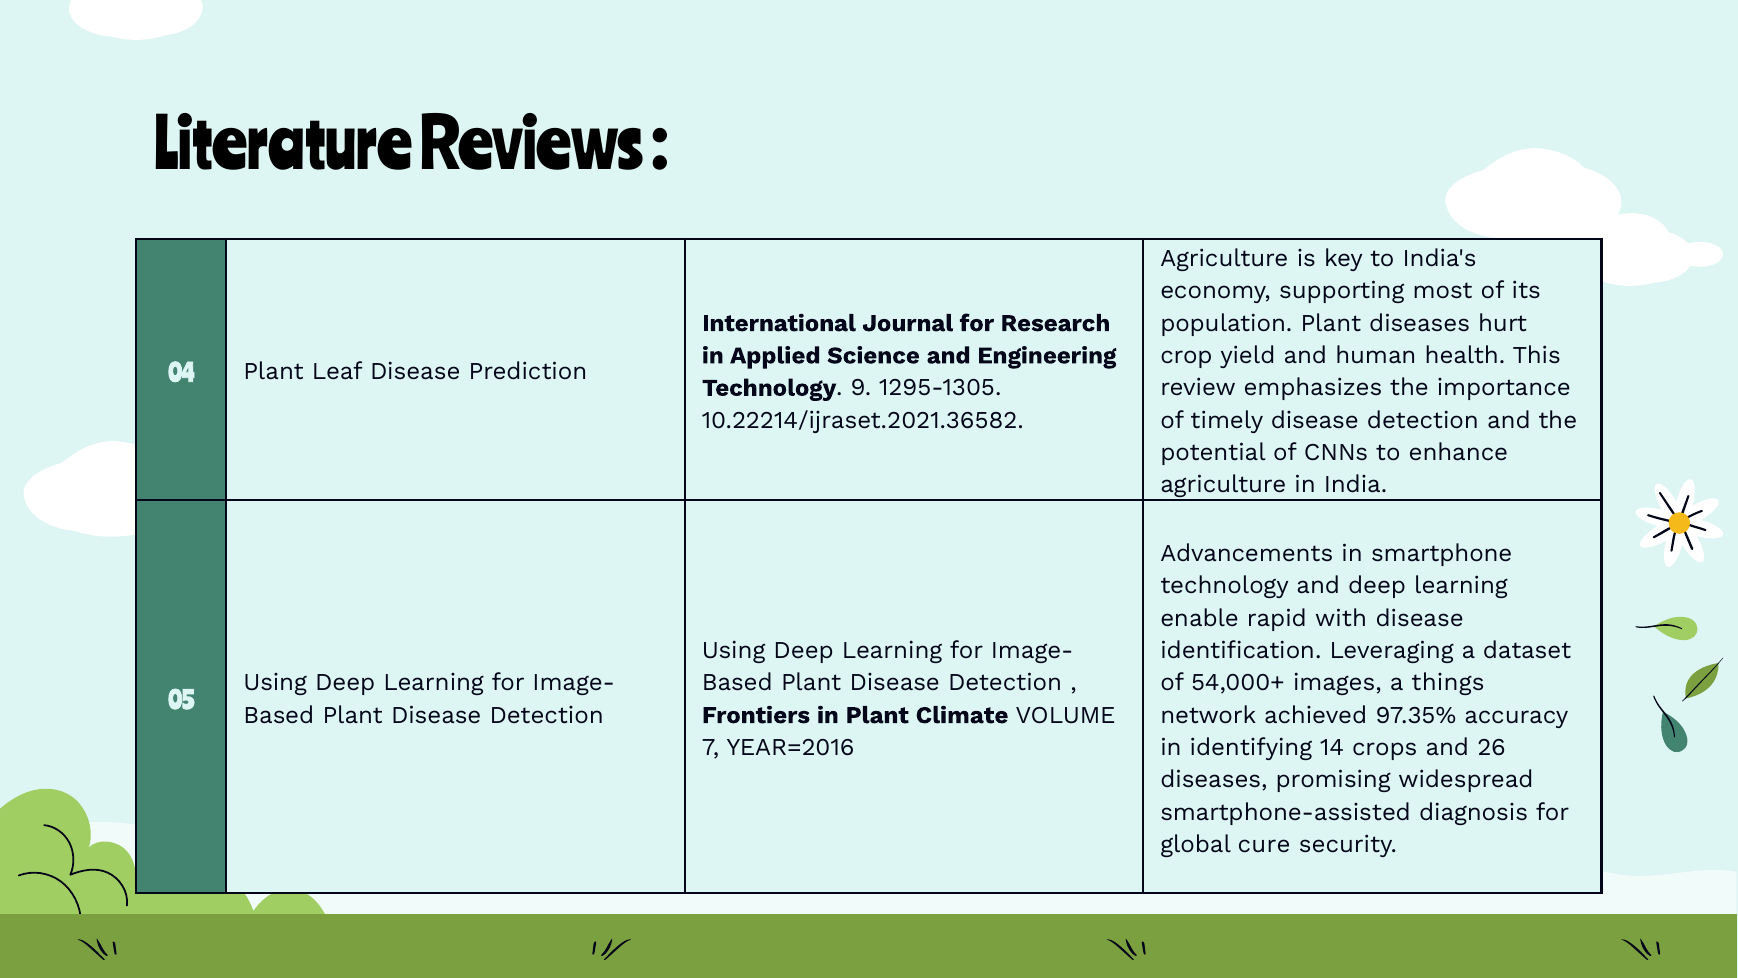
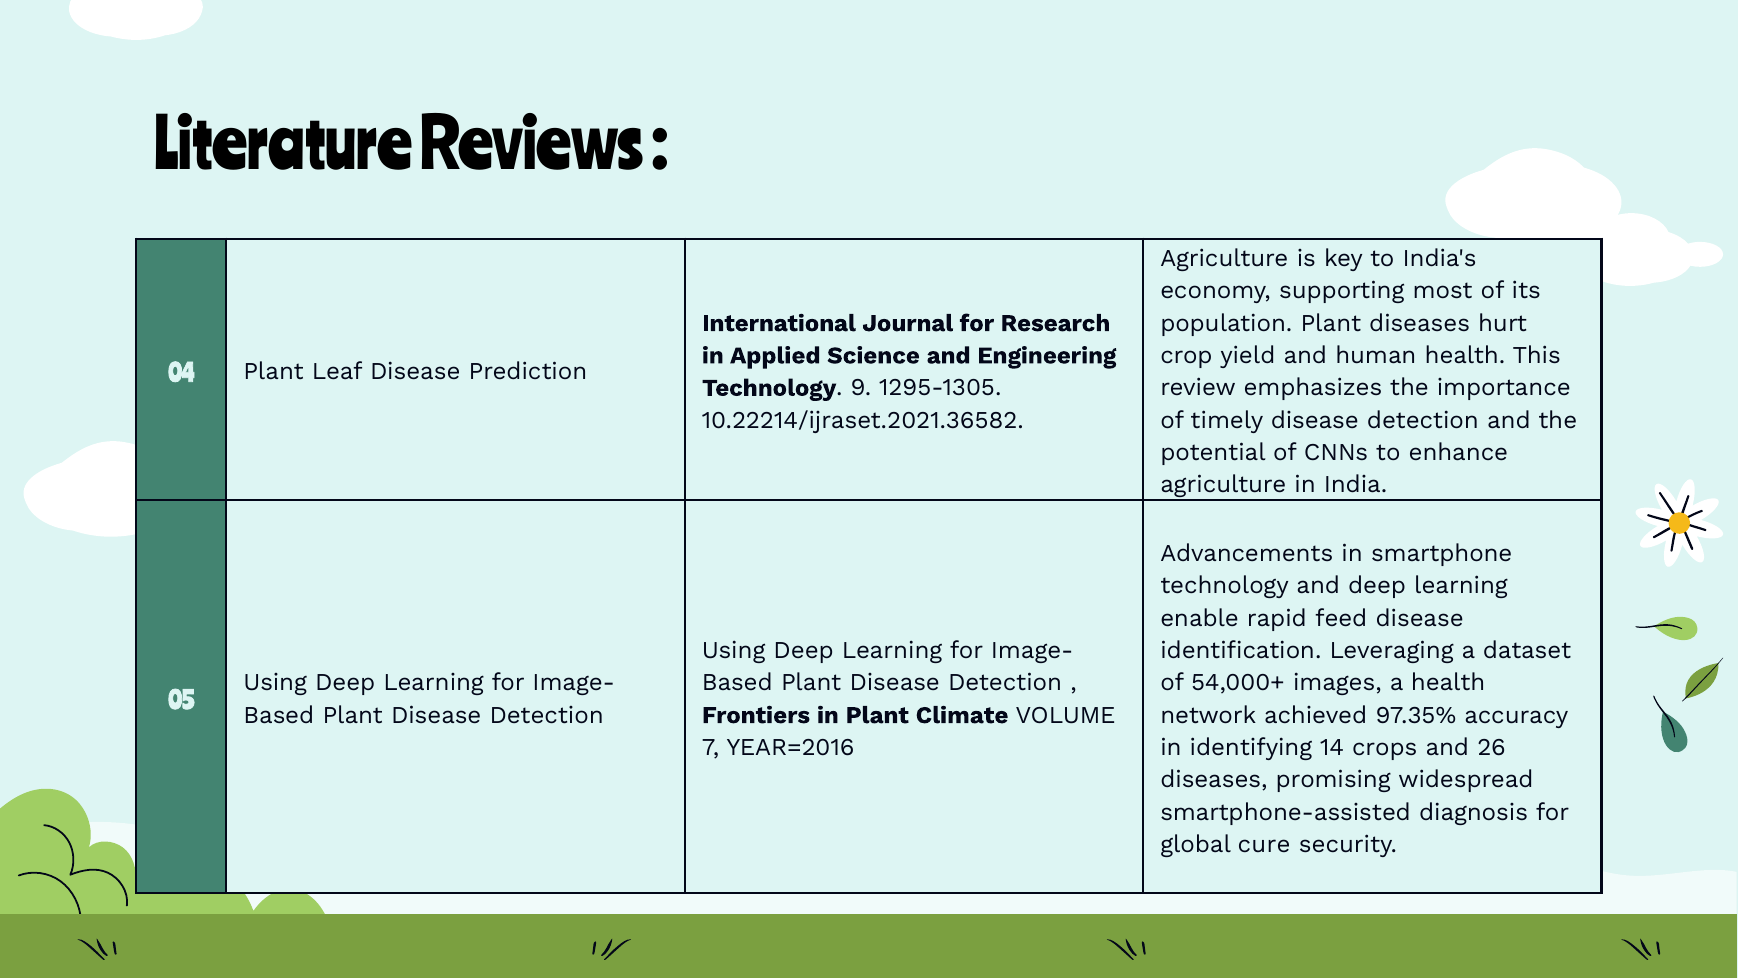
with: with -> feed (1341, 618)
a things: things -> health (1448, 683)
